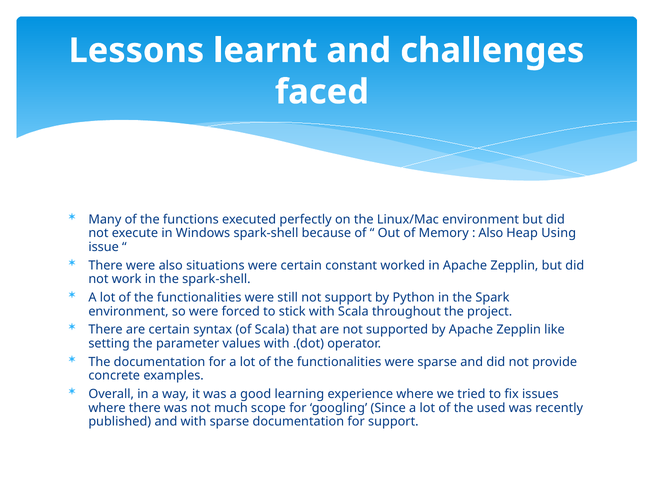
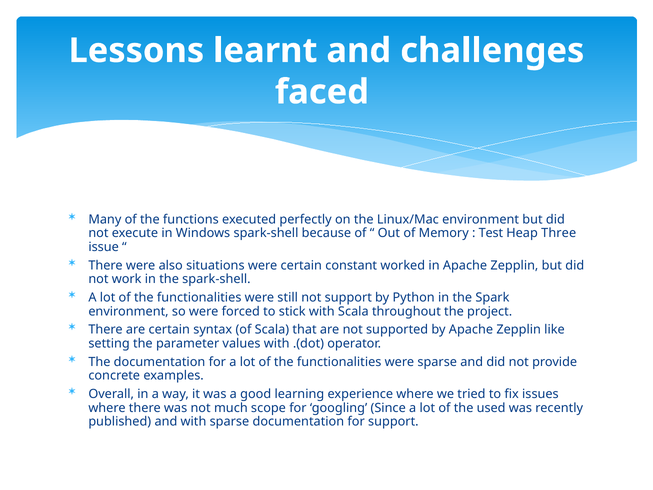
Also: Also -> Test (491, 233)
Using: Using -> Three (559, 233)
